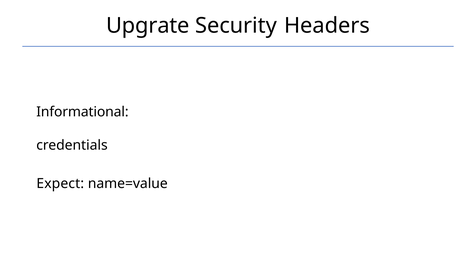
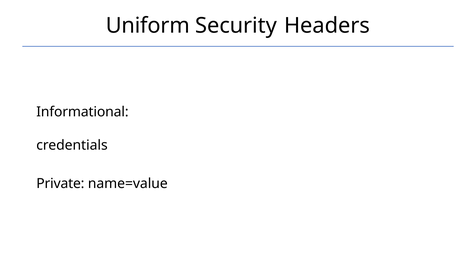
Upgrate: Upgrate -> Uniform (148, 26)
Expect: Expect -> Private (60, 183)
